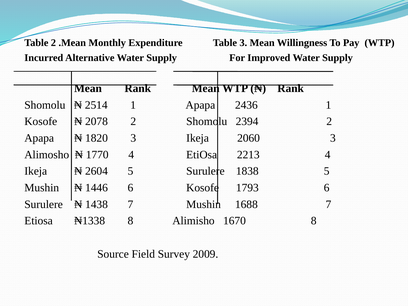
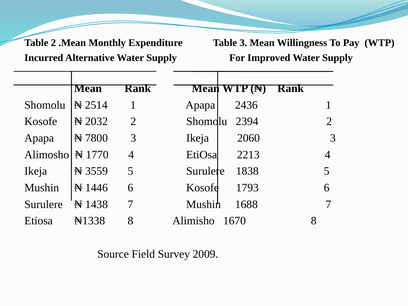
2078: 2078 -> 2032 (96, 122)
1820: 1820 -> 7800 (96, 138)
2604: 2604 -> 3559 (96, 171)
